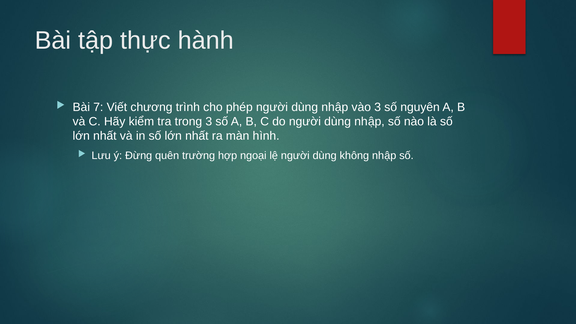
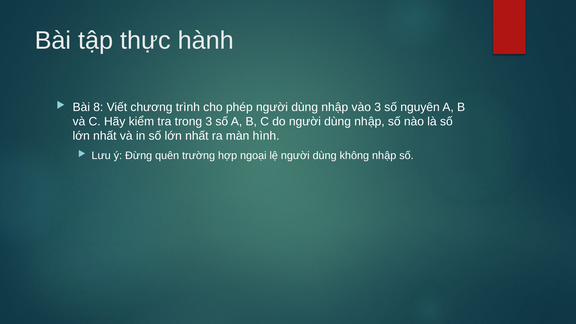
7: 7 -> 8 (98, 107)
